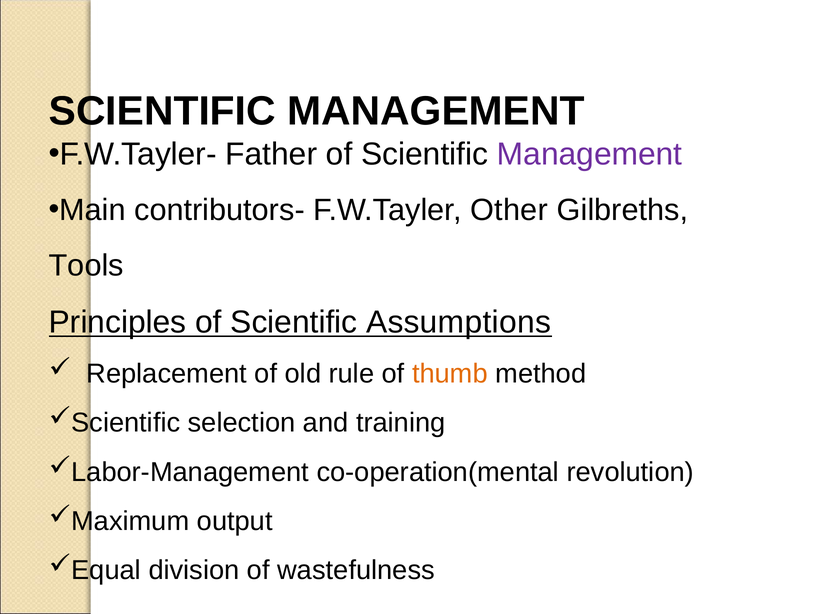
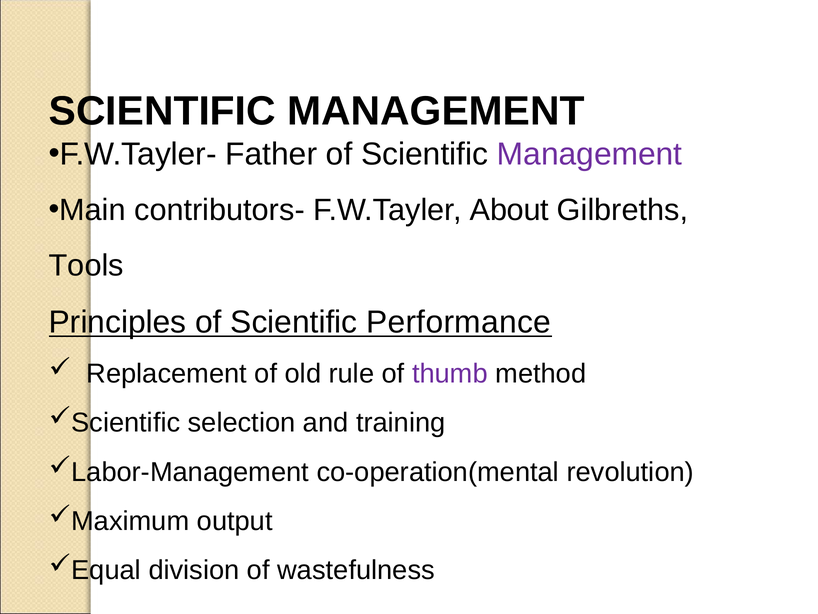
Other: Other -> About (509, 210)
Assumptions: Assumptions -> Performance (459, 322)
thumb colour: orange -> purple (450, 373)
